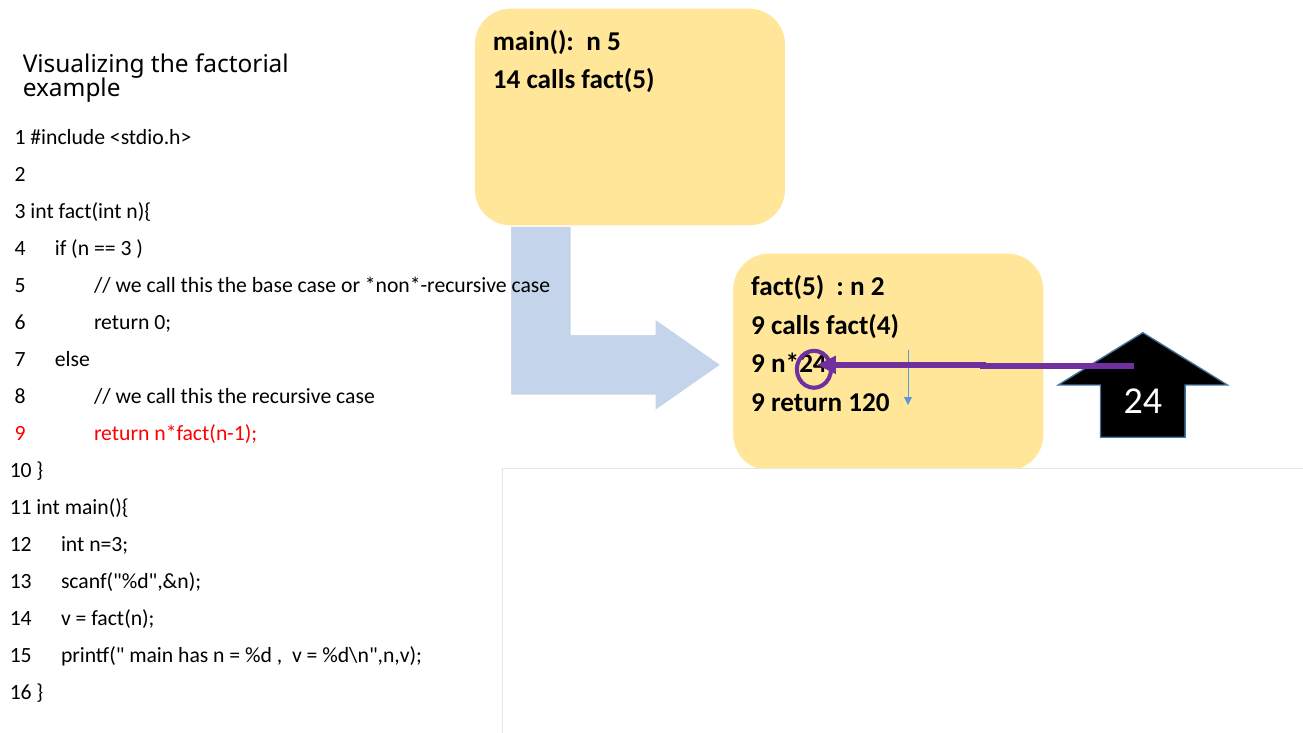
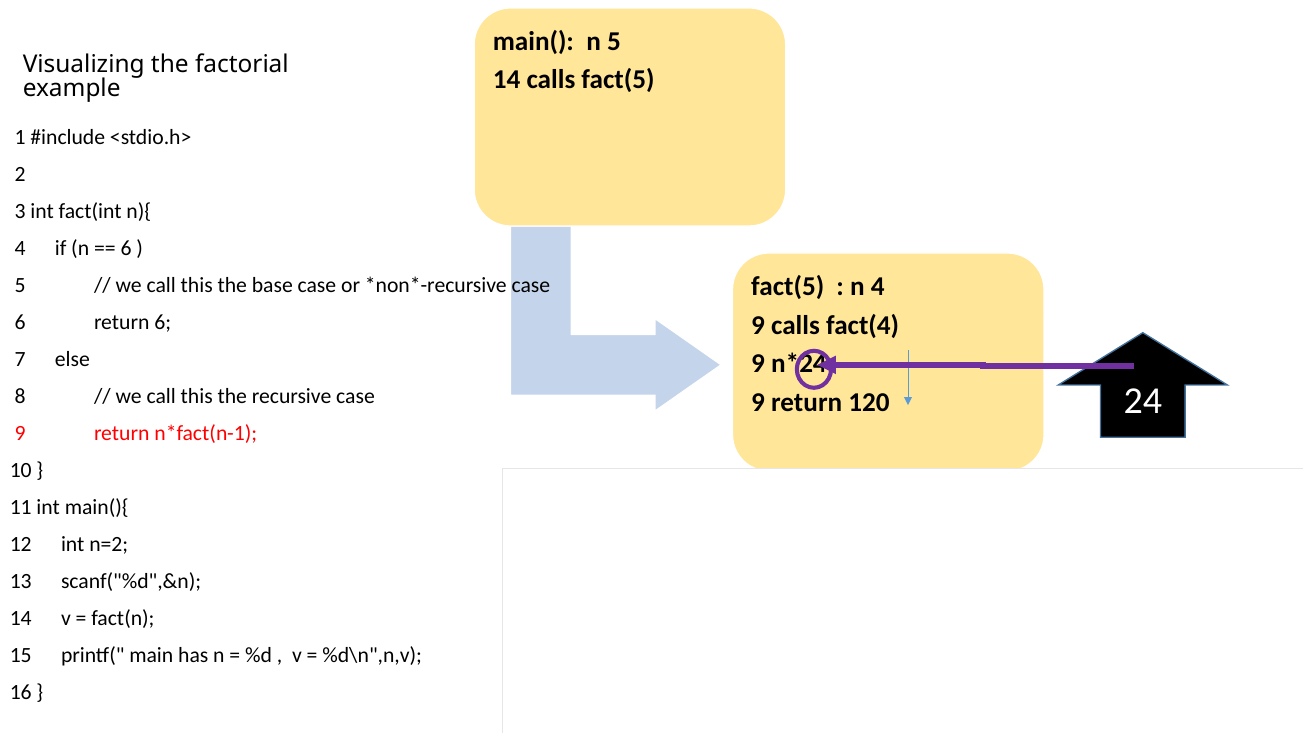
3: 3 -> 6 (126, 248)
n 2: 2 -> 4 (878, 286)
return 0: 0 -> 6 (163, 322)
n=3: n=3 -> n=2 (109, 544)
